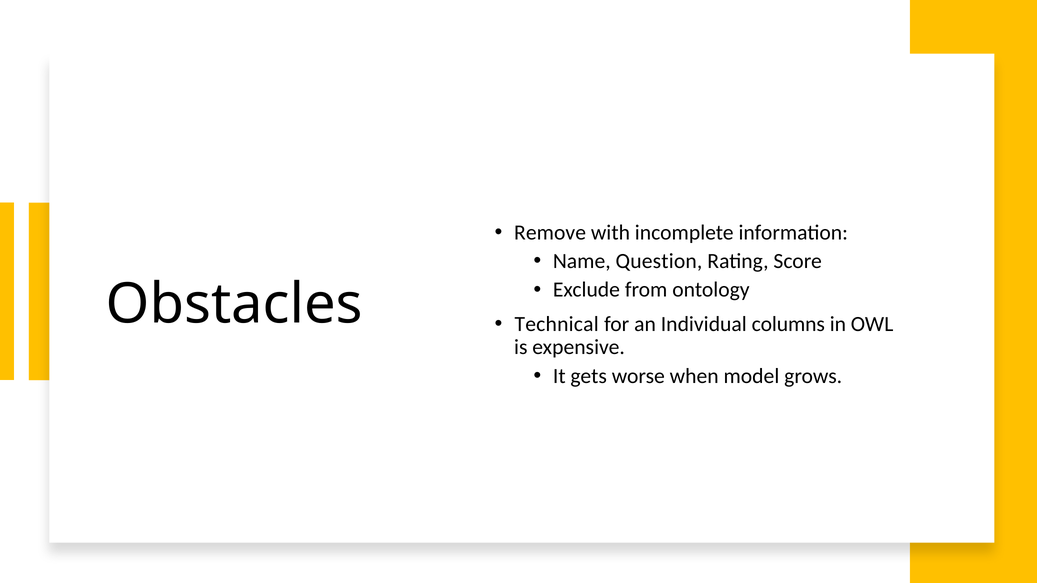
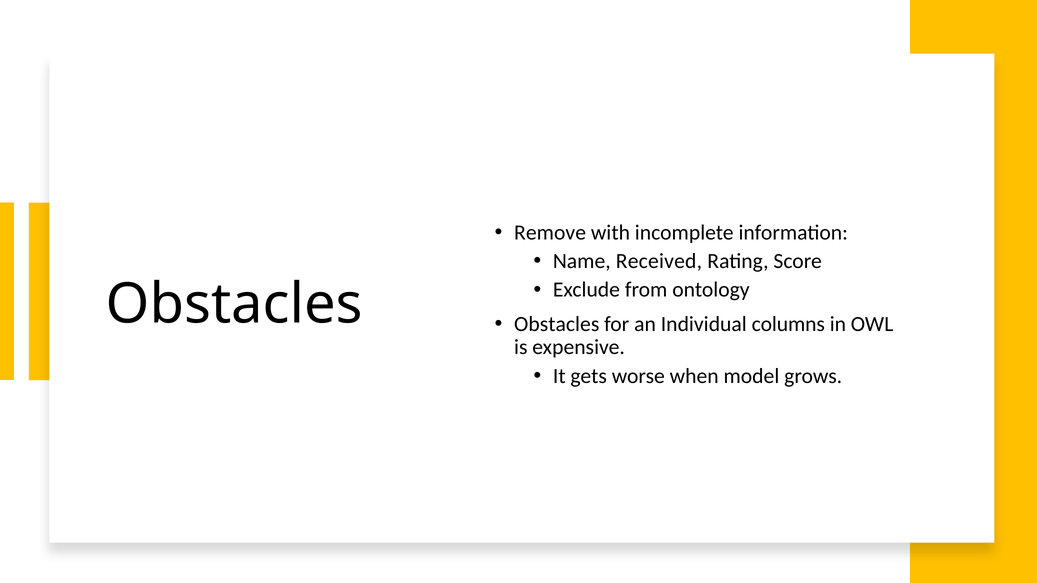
Question: Question -> Received (659, 261)
Technical: Technical -> Obstacles (557, 324)
